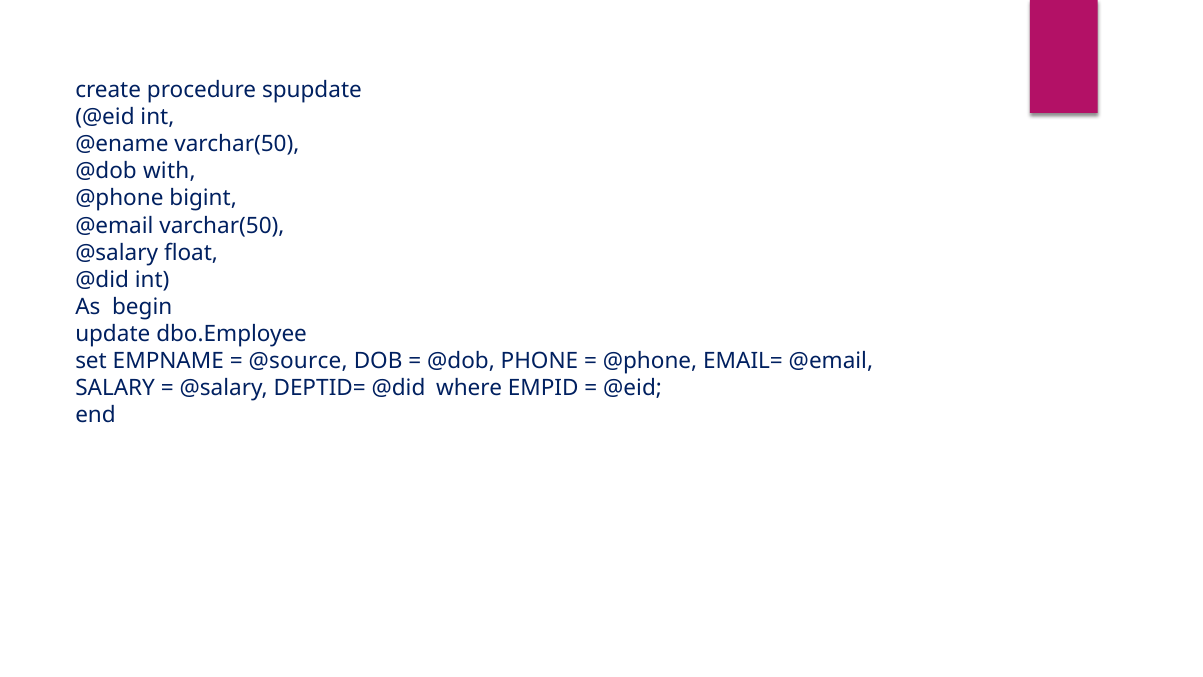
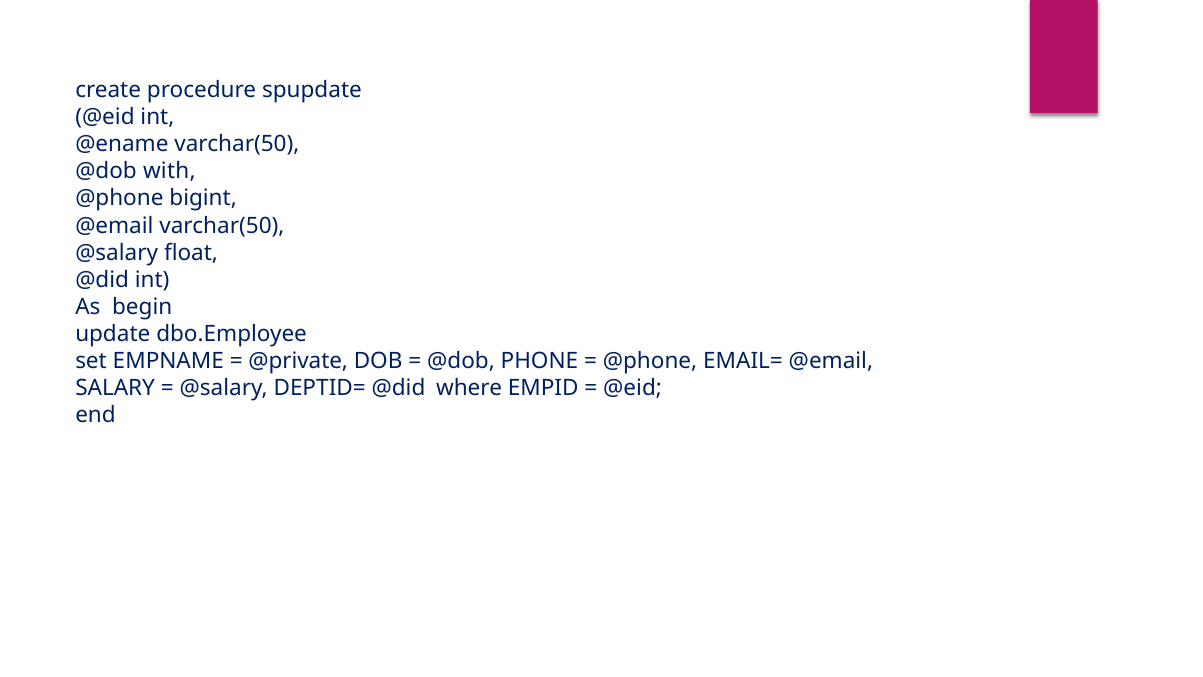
@source: @source -> @private (298, 361)
